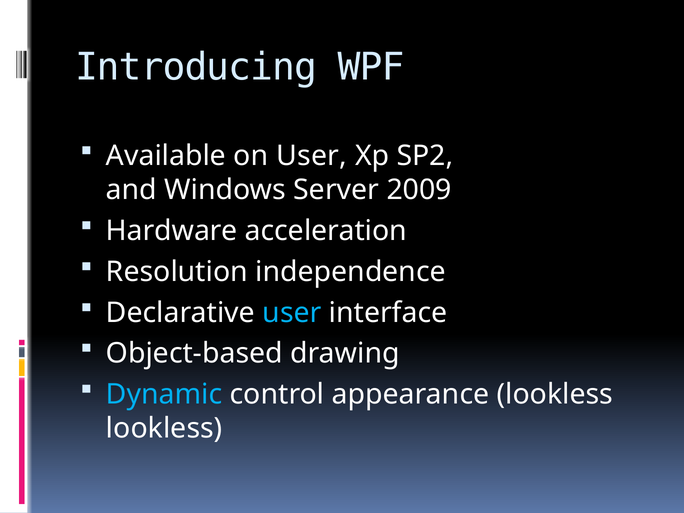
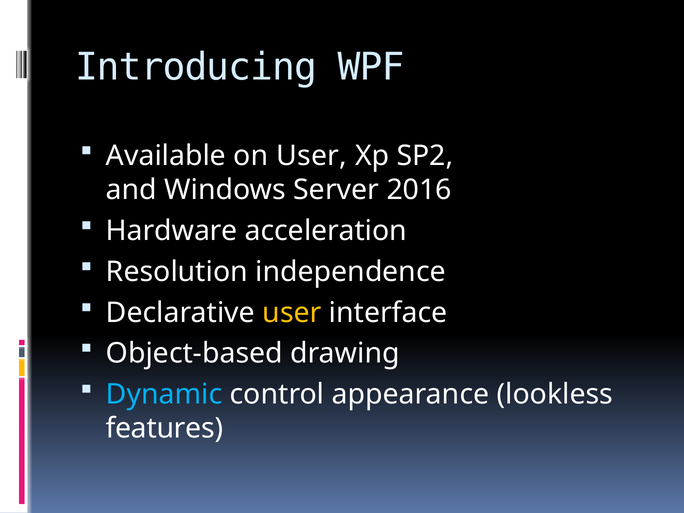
2009: 2009 -> 2016 (419, 190)
user colour: light blue -> yellow (292, 313)
lookless: lookless -> features (164, 429)
